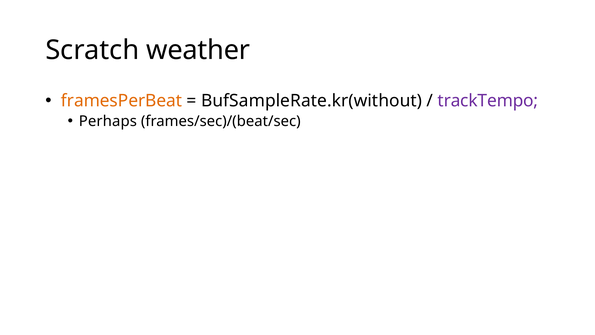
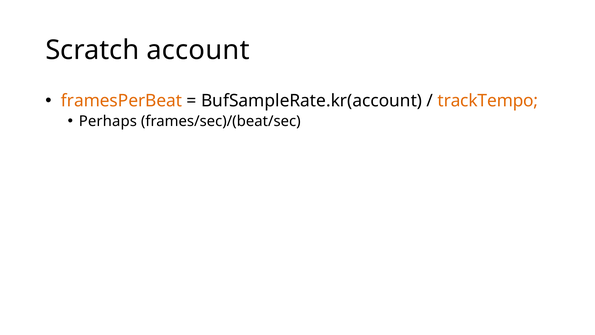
weather: weather -> account (198, 50)
BufSampleRate.kr(without: BufSampleRate.kr(without -> BufSampleRate.kr(account (312, 101)
trackTempo colour: purple -> orange (488, 101)
